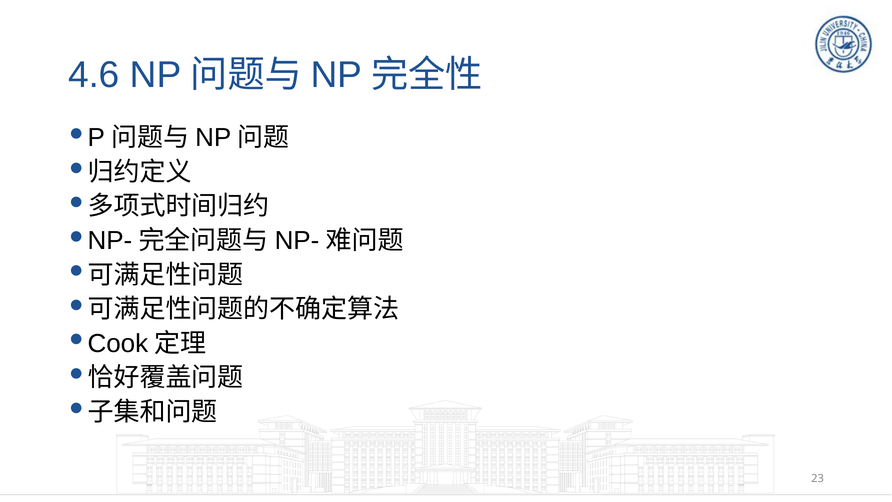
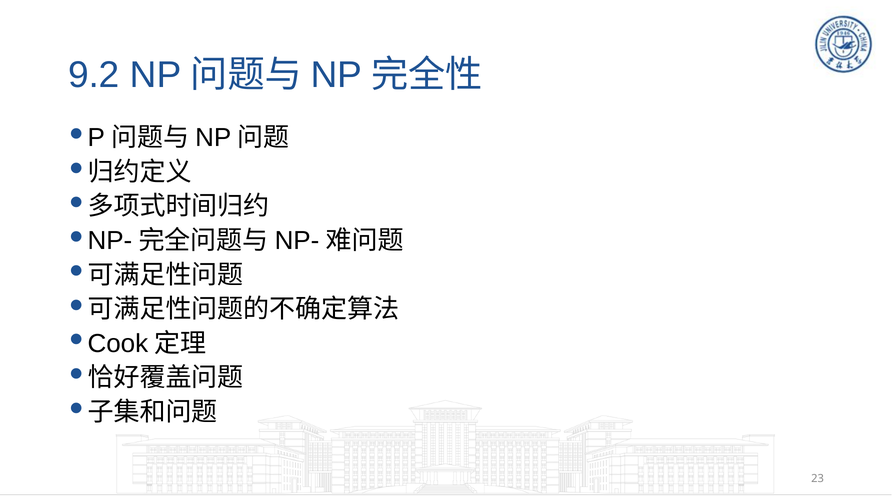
4.6: 4.6 -> 9.2 (94, 75)
